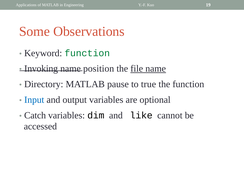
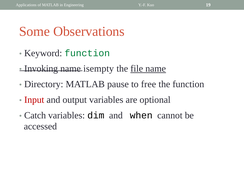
position: position -> isempty (99, 69)
true: true -> free (149, 84)
Input colour: blue -> red (34, 100)
like: like -> when (141, 115)
